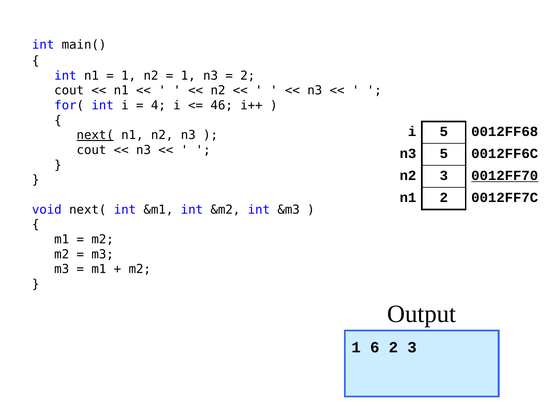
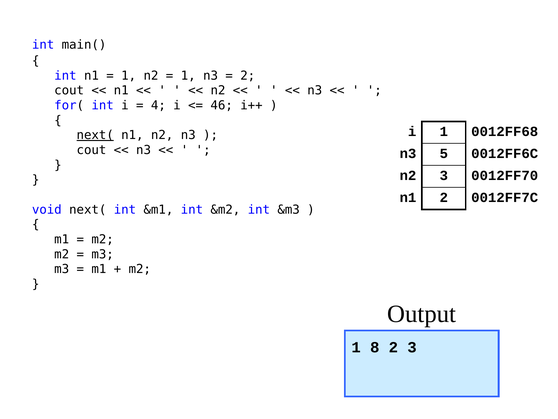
i 5: 5 -> 1 (444, 131)
0012FF70 underline: present -> none (505, 175)
6: 6 -> 8 (375, 347)
